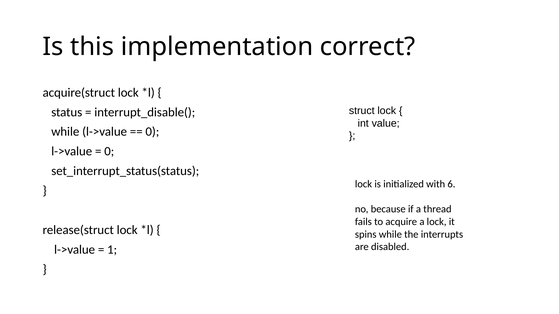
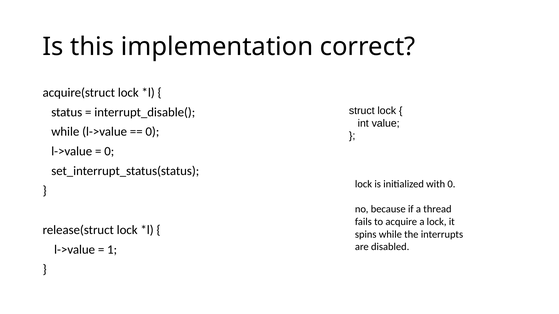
with 6: 6 -> 0 (451, 184)
